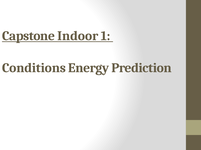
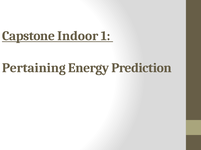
Conditions: Conditions -> Pertaining (34, 68)
